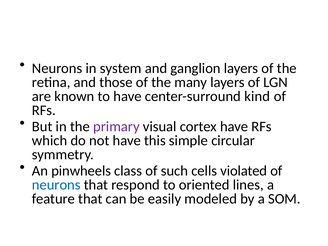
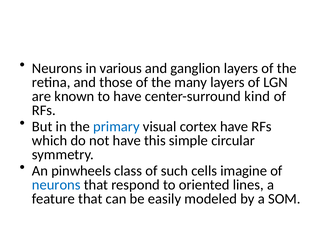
system: system -> various (121, 68)
primary colour: purple -> blue (116, 127)
violated: violated -> imagine (244, 171)
